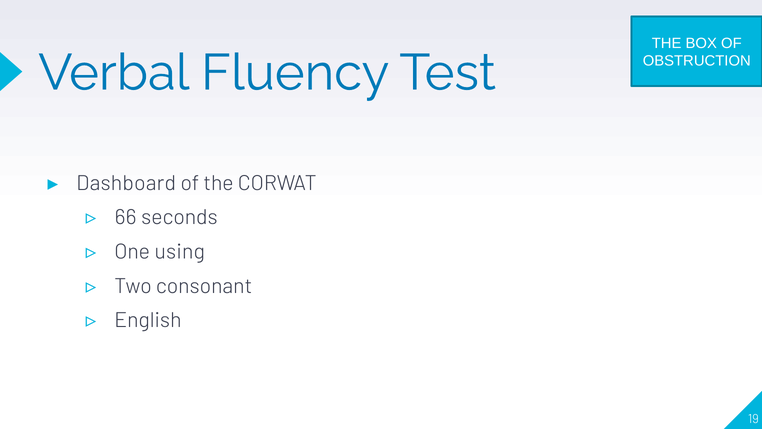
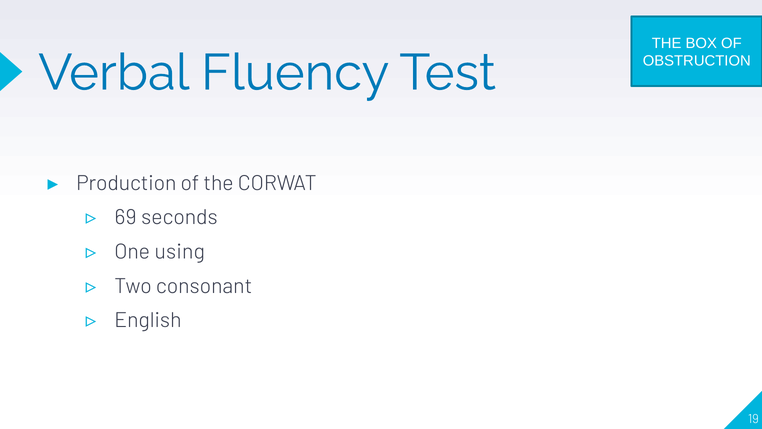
Dashboard: Dashboard -> Production (126, 183)
66: 66 -> 69 (126, 217)
